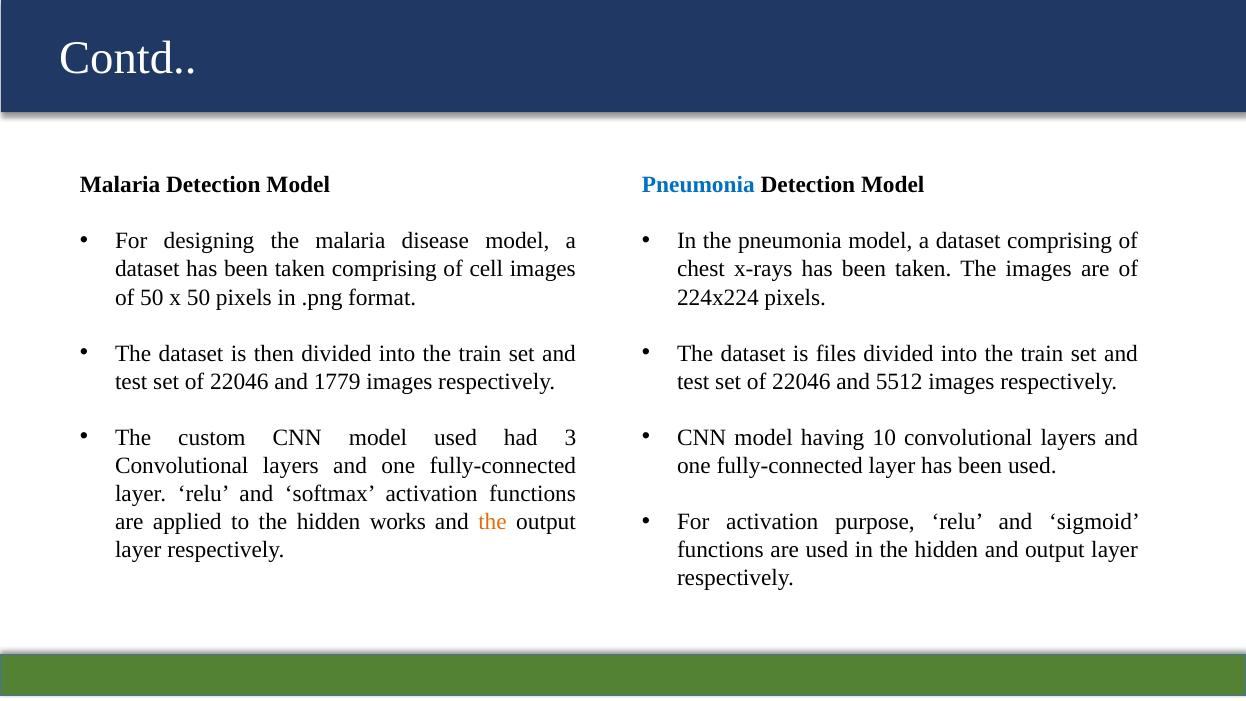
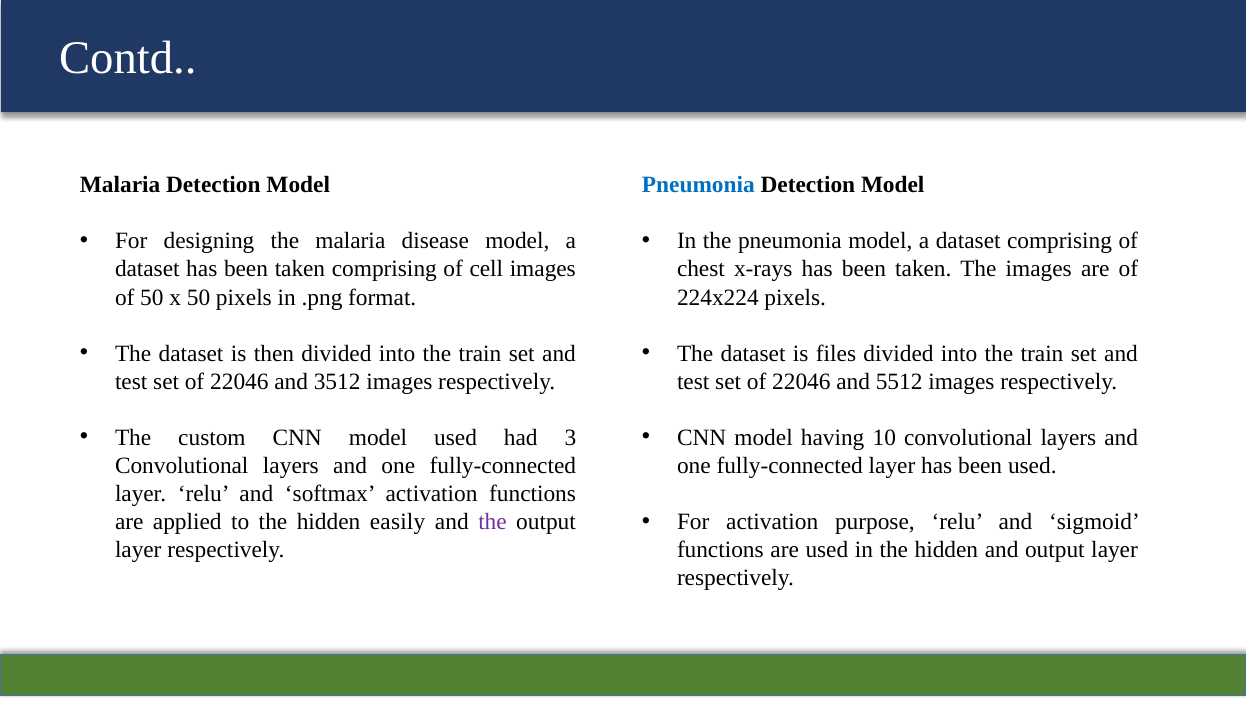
1779: 1779 -> 3512 (337, 381)
works: works -> easily (398, 522)
the colour: orange -> purple (492, 522)
